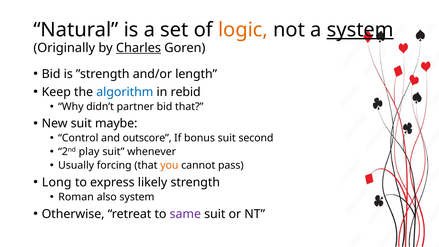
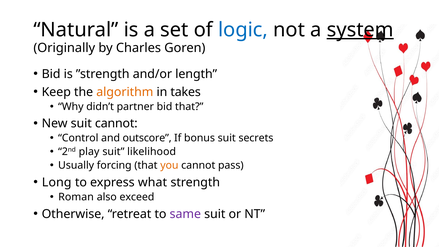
logic colour: orange -> blue (243, 30)
Charles underline: present -> none (138, 48)
algorithm colour: blue -> orange (125, 92)
rebid: rebid -> takes (186, 92)
suit maybe: maybe -> cannot (116, 123)
second: second -> secrets (256, 138)
whenever: whenever -> likelihood (152, 152)
likely: likely -> what (152, 182)
also system: system -> exceed (137, 197)
